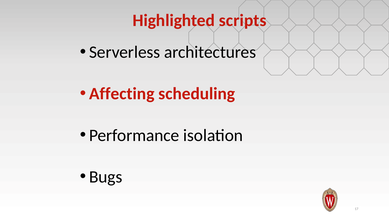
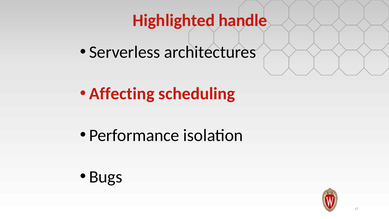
scripts: scripts -> handle (243, 20)
